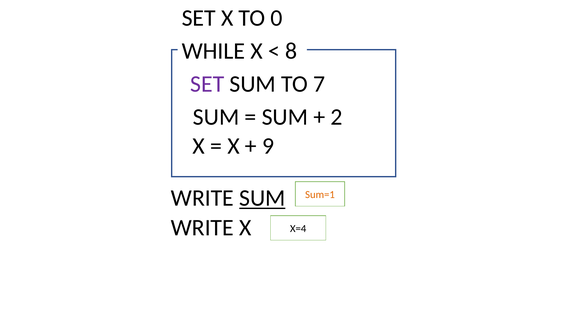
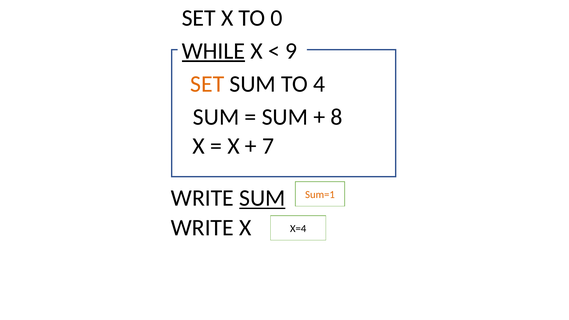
WHILE underline: none -> present (213, 51)
8: 8 -> 9 (291, 51)
SET colour: purple -> orange (207, 84)
7: 7 -> 4 (319, 84)
2: 2 -> 8 (337, 117)
9: 9 -> 7 (268, 146)
